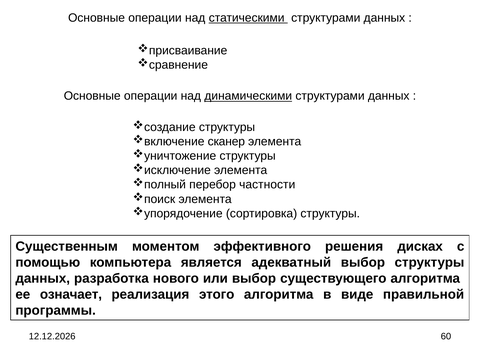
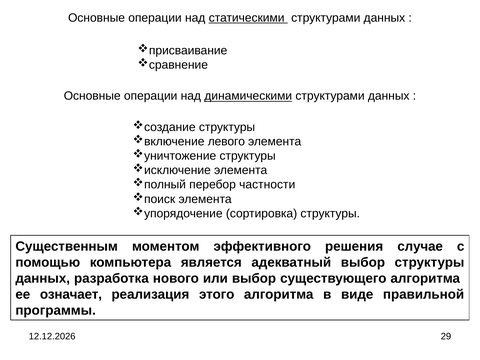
сканер: сканер -> левого (226, 141)
дисках: дисках -> случае (420, 247)
60: 60 -> 29 (446, 336)
